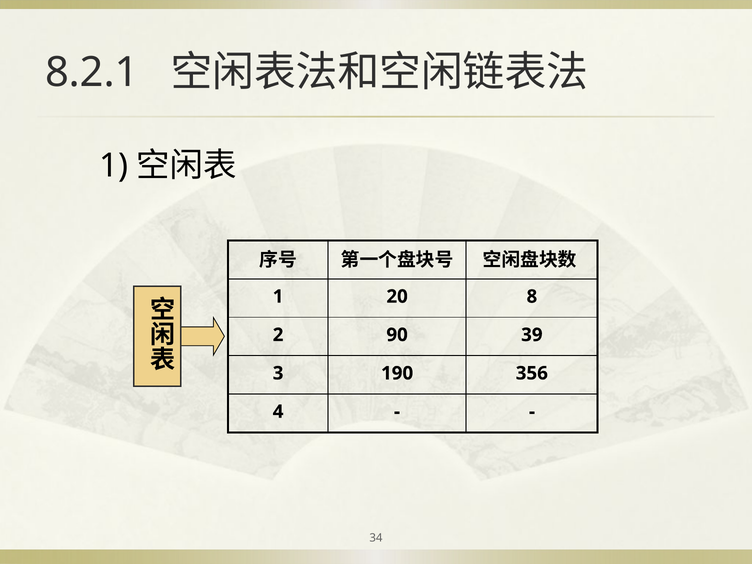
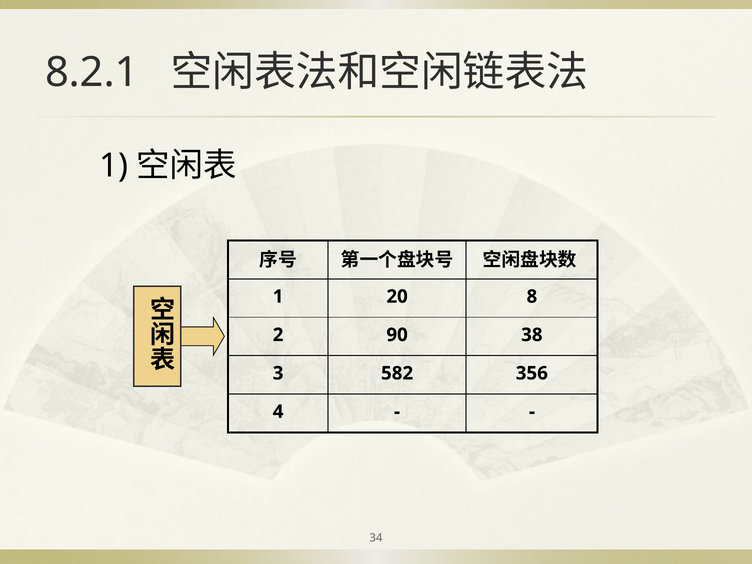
39: 39 -> 38 (532, 335)
190: 190 -> 582 (397, 373)
